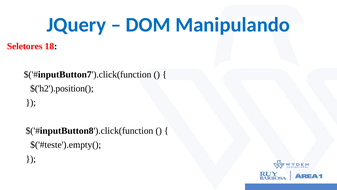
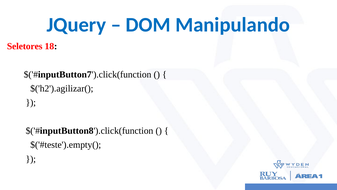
$('h2').position(: $('h2').position( -> $('h2').agilizar( (62, 88)
